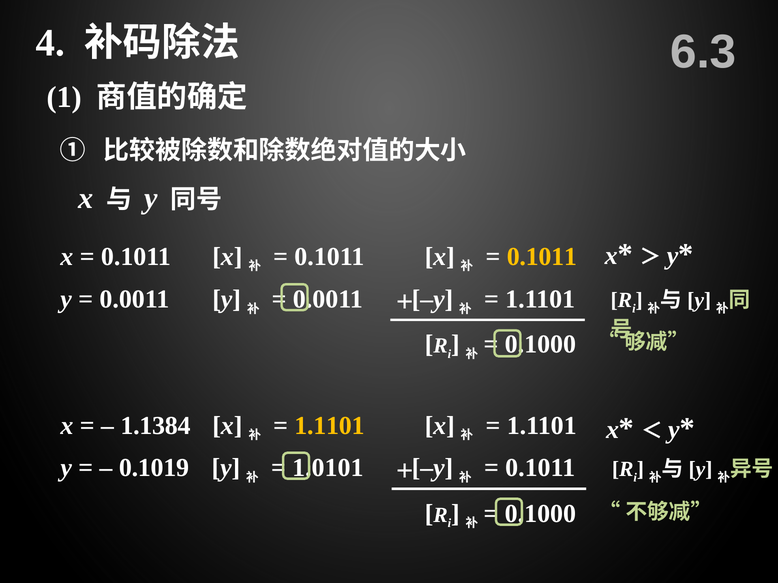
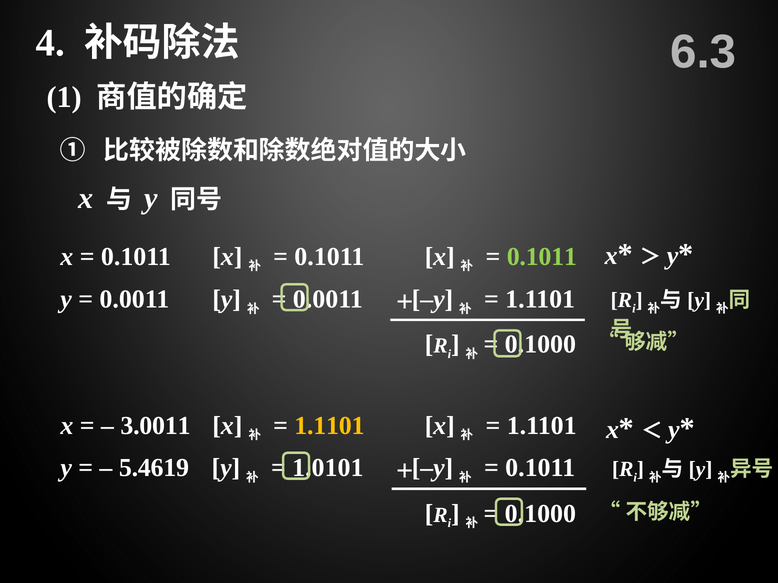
0.1011 colour: yellow -> light green (542, 257)
1.1384: 1.1384 -> 3.0011 (155, 426)
0.1019: 0.1019 -> 5.4619 (154, 468)
